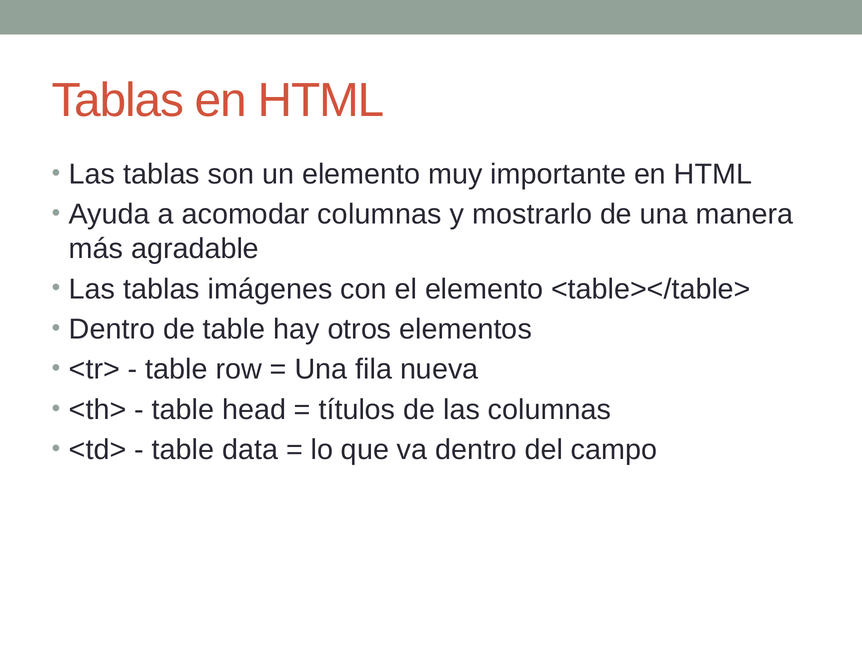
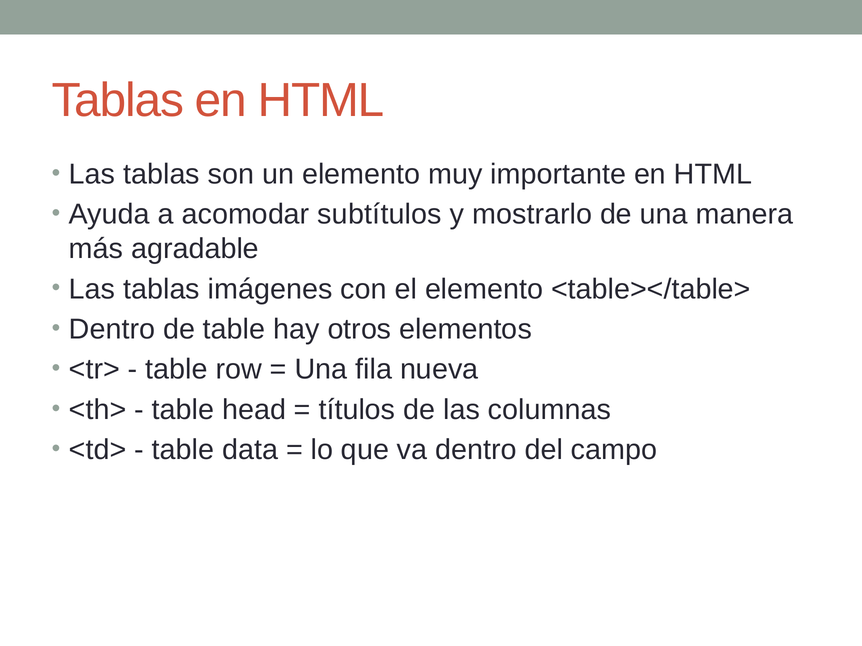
acomodar columnas: columnas -> subtítulos (380, 215)
